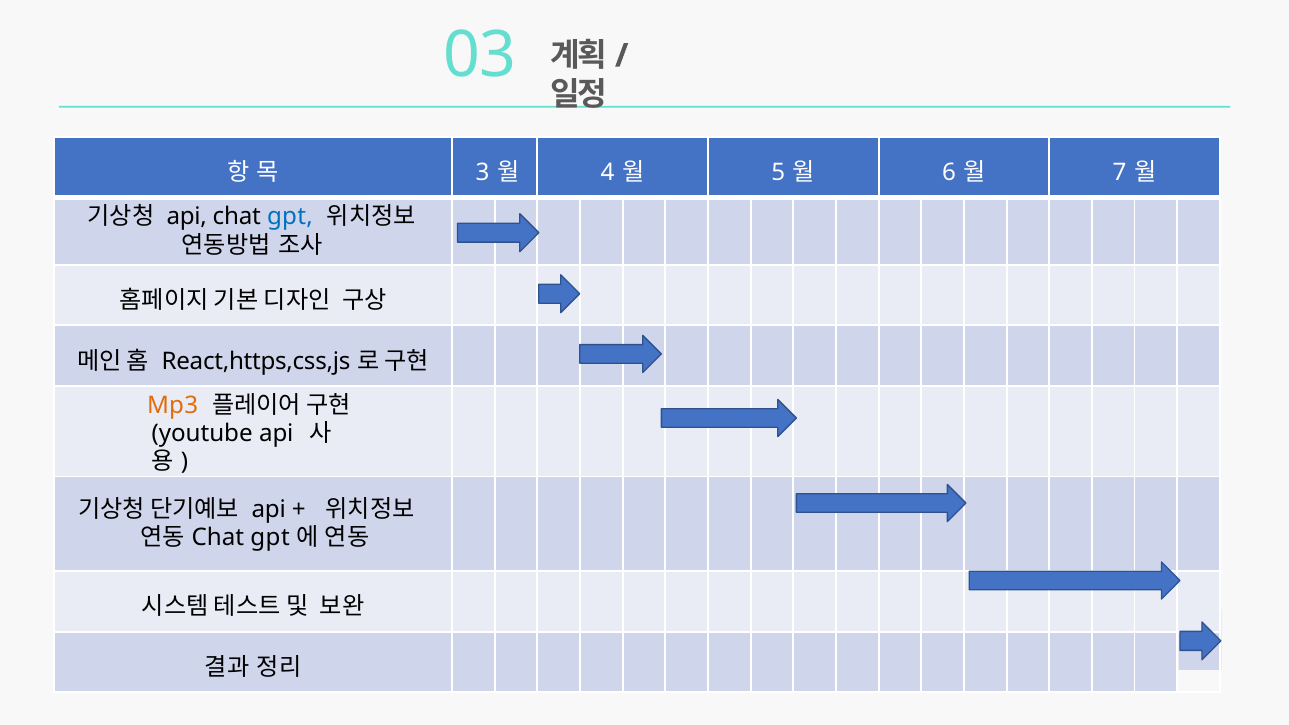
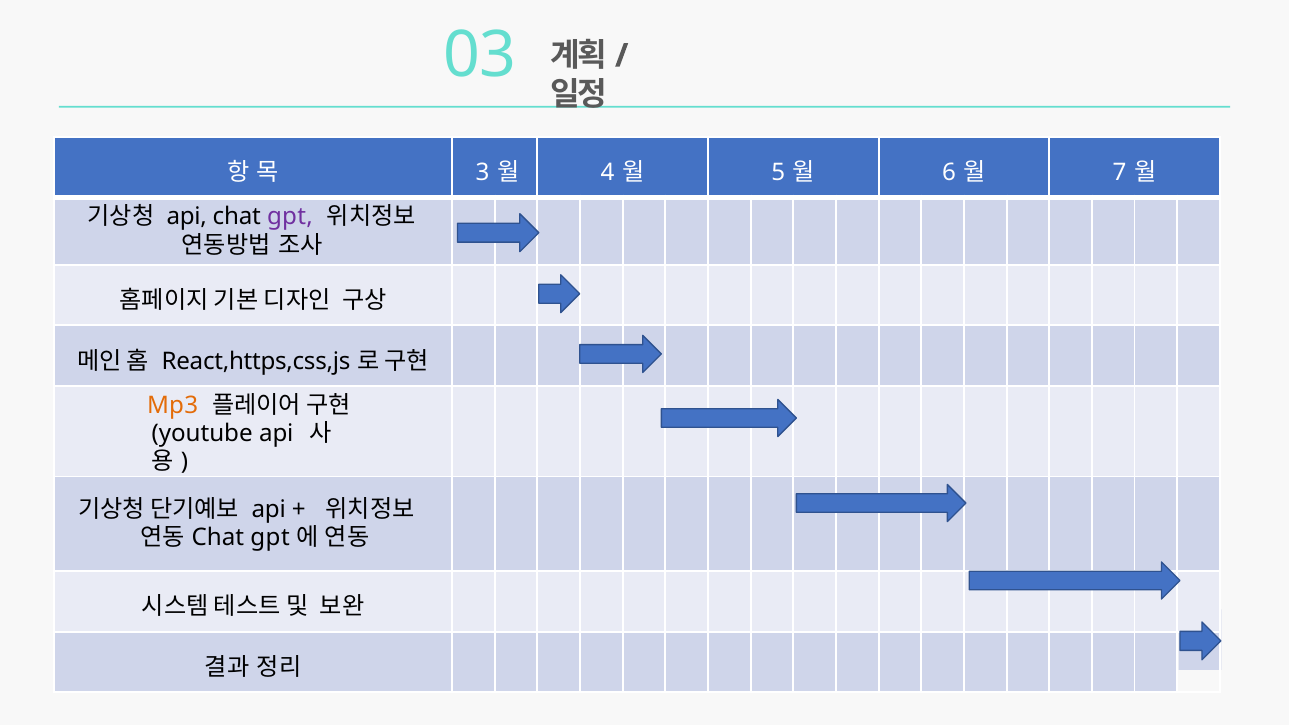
gpt colour: blue -> purple (290, 217)
